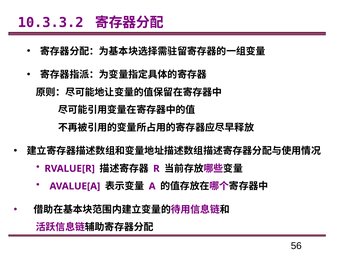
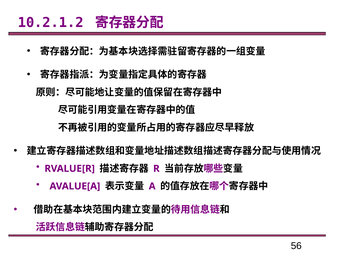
10.3.3.2: 10.3.3.2 -> 10.2.1.2 (51, 23)
